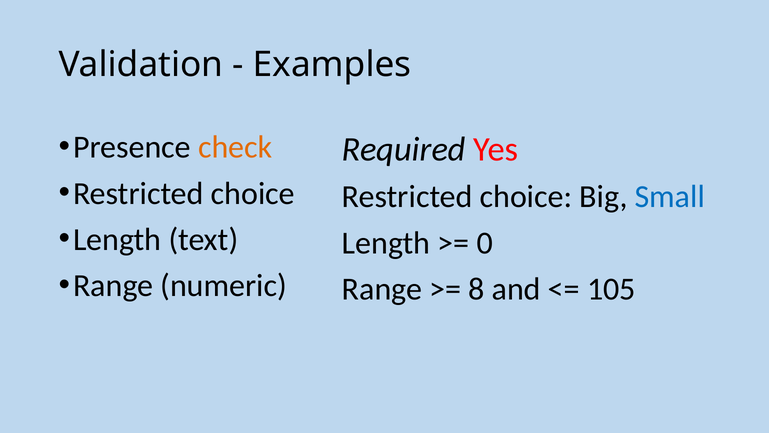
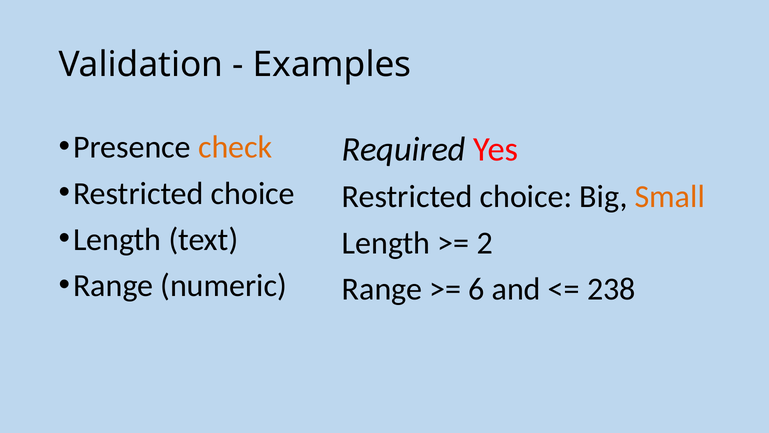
Small colour: blue -> orange (670, 197)
0: 0 -> 2 (485, 243)
8: 8 -> 6 (476, 289)
105: 105 -> 238 (611, 289)
